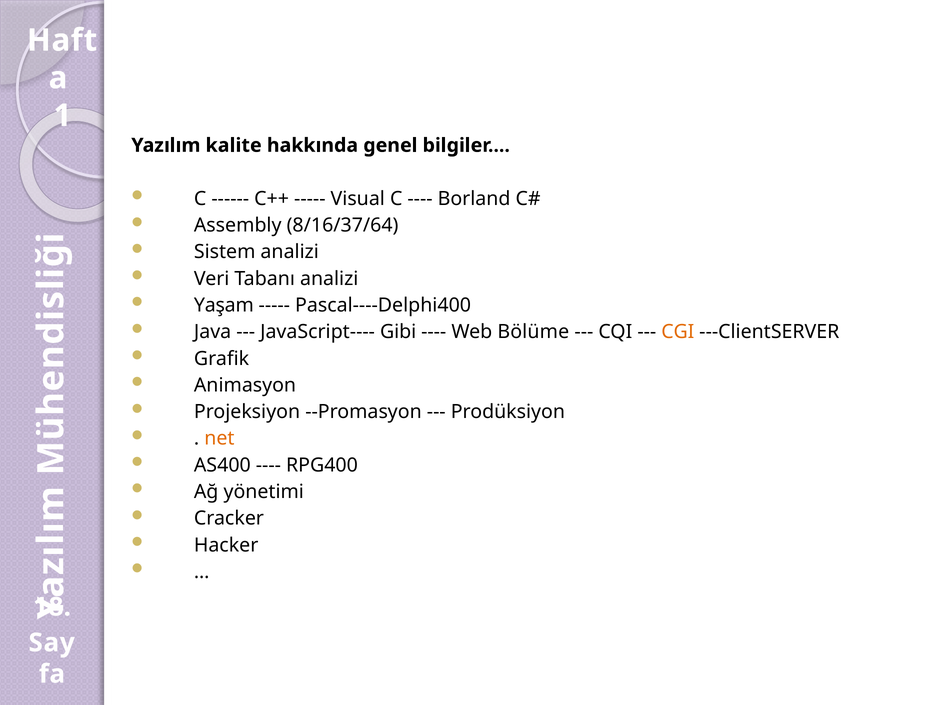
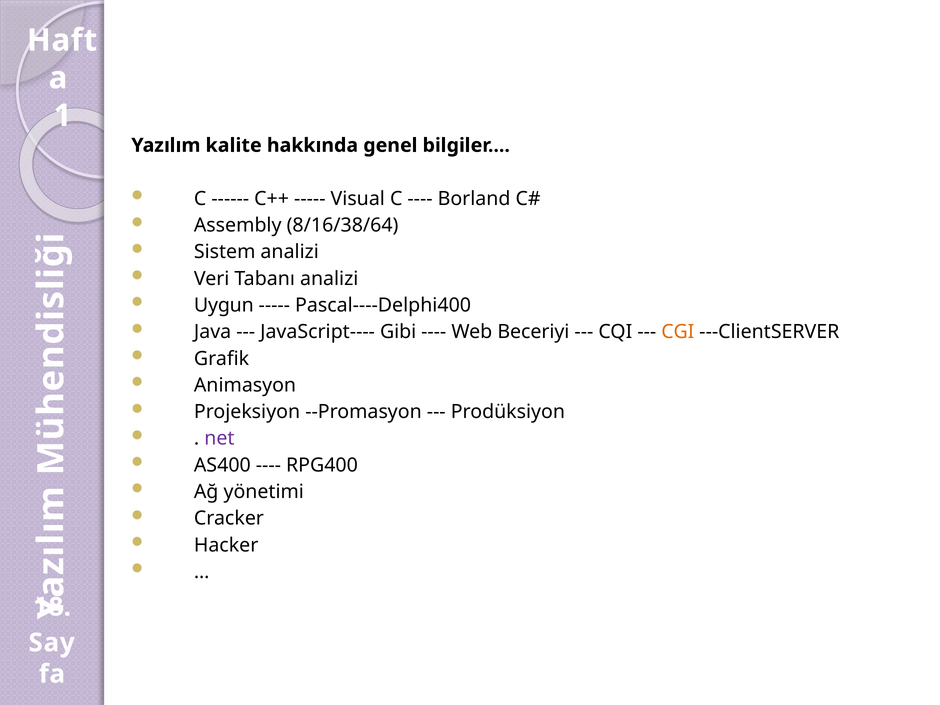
8/16/37/64: 8/16/37/64 -> 8/16/38/64 (343, 225)
Yaşam: Yaşam -> Uygun (224, 305)
Bölüme: Bölüme -> Beceriyi (533, 332)
net colour: orange -> purple (219, 438)
